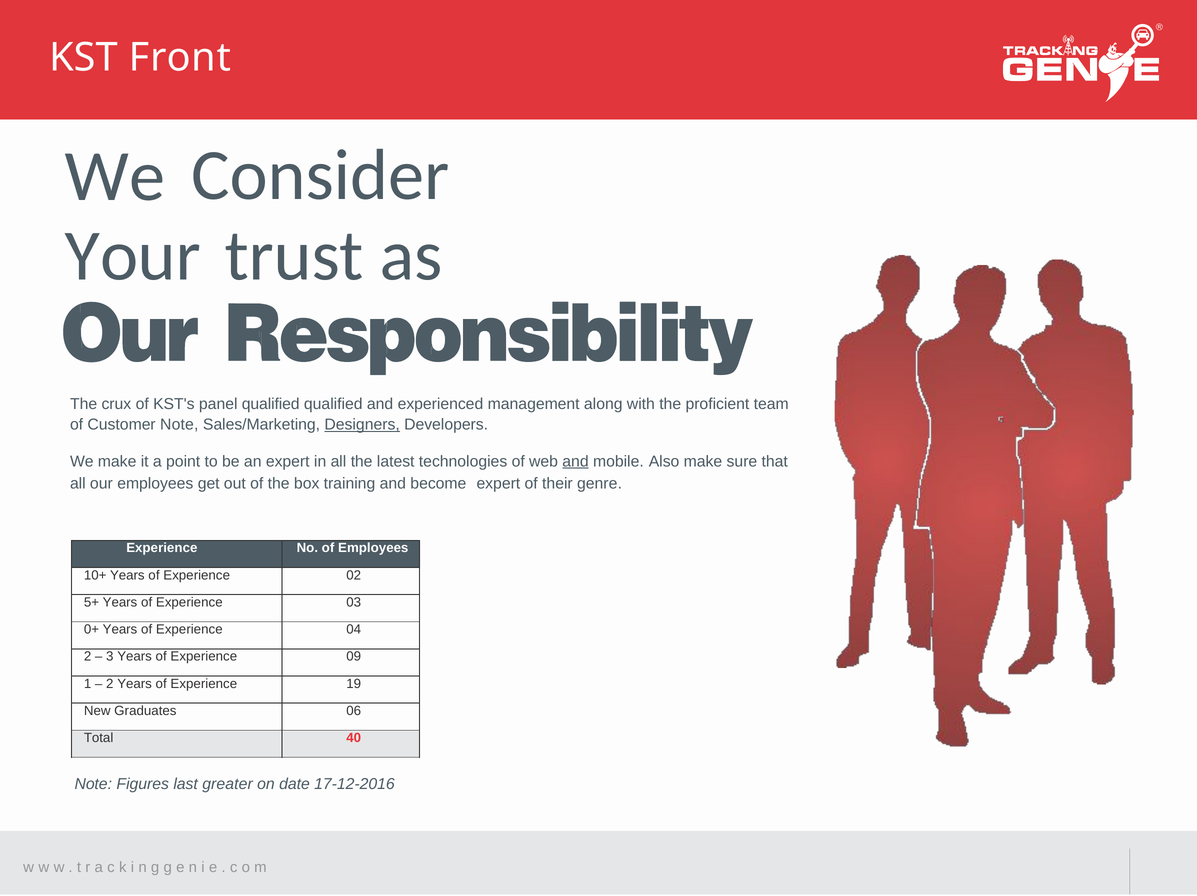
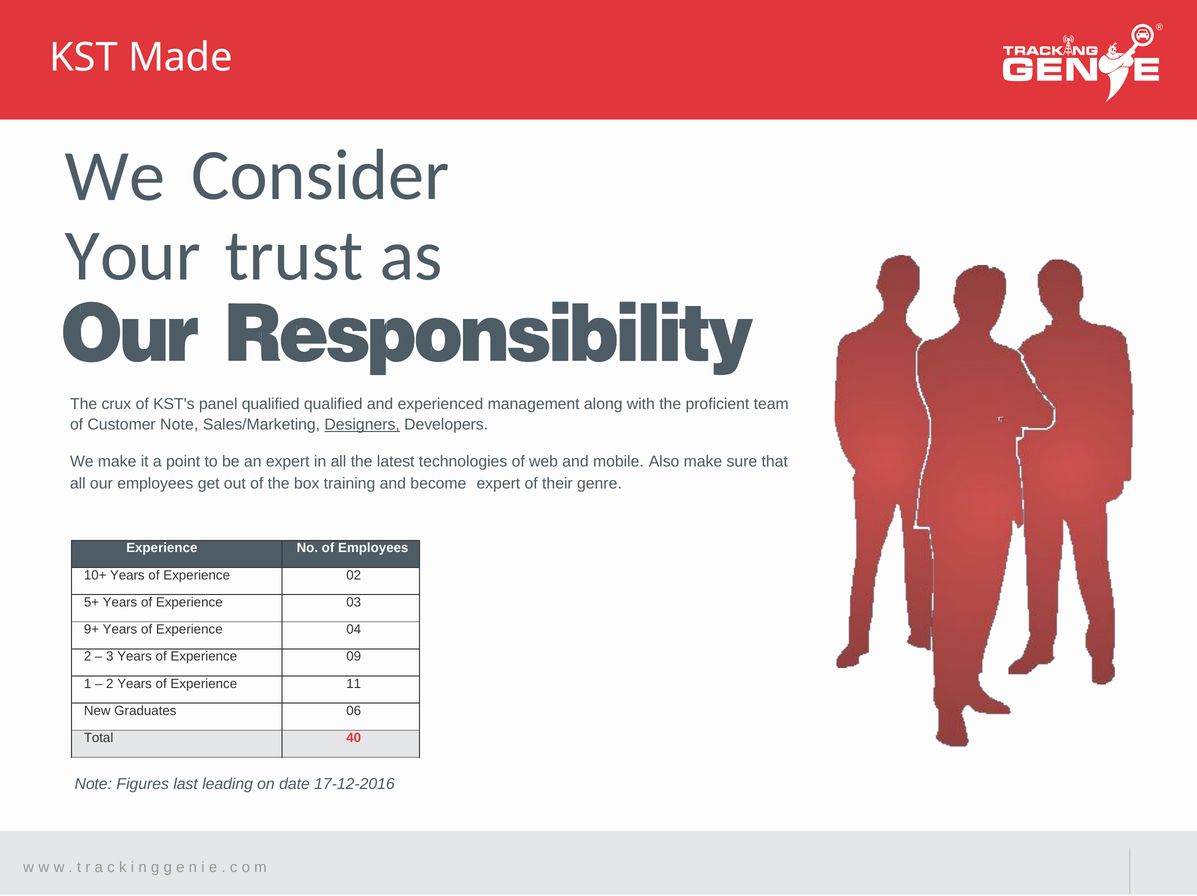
Front: Front -> Made (180, 58)
and underline: present -> none (576, 461)
0+: 0+ -> 9+ (92, 630)
19: 19 -> 11 (354, 684)
greater: greater -> leading (228, 784)
